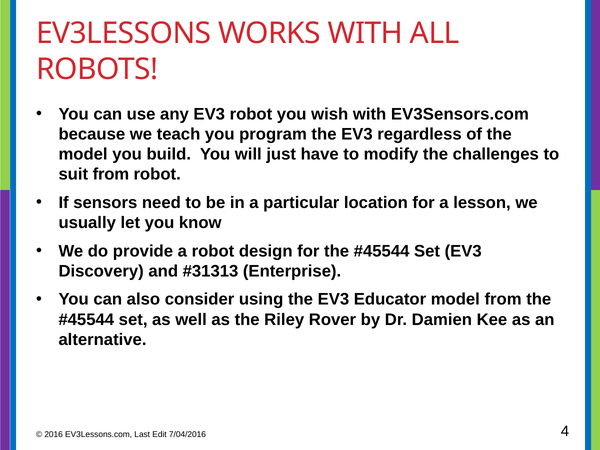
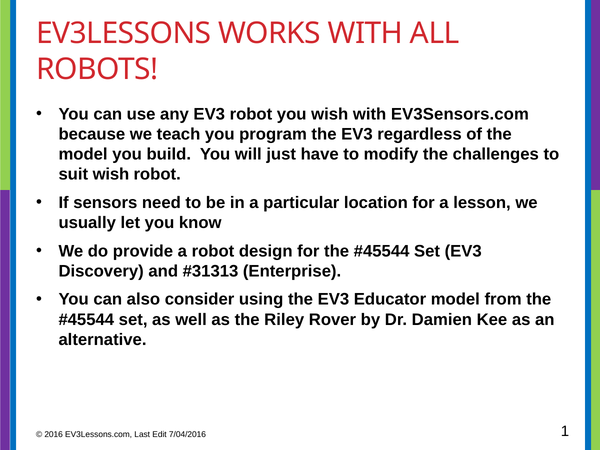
suit from: from -> wish (111, 174)
4: 4 -> 1 (565, 431)
